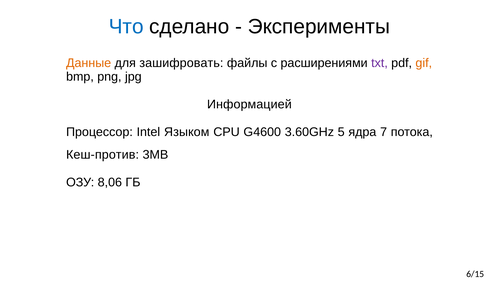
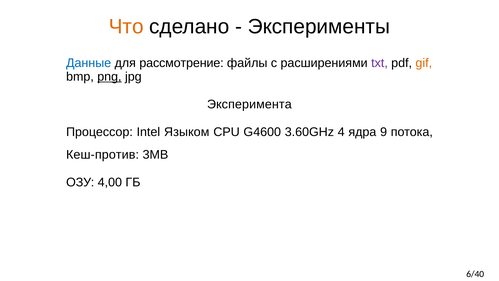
Что colour: blue -> orange (126, 26)
Данные colour: orange -> blue (89, 63)
зашифровать: зашифровать -> рассмотрение (182, 63)
png underline: none -> present (109, 77)
Информацией: Информацией -> Эксперимента (249, 104)
5: 5 -> 4 (341, 132)
7: 7 -> 9 (384, 132)
8,06: 8,06 -> 4,00 (110, 182)
6/15: 6/15 -> 6/40 (475, 274)
